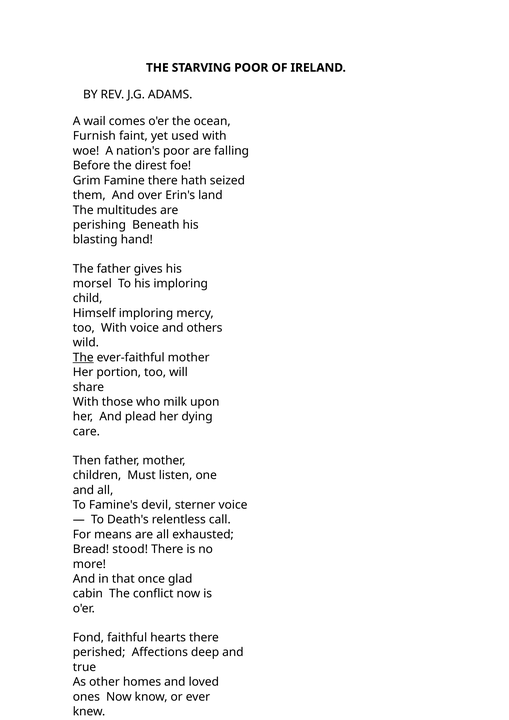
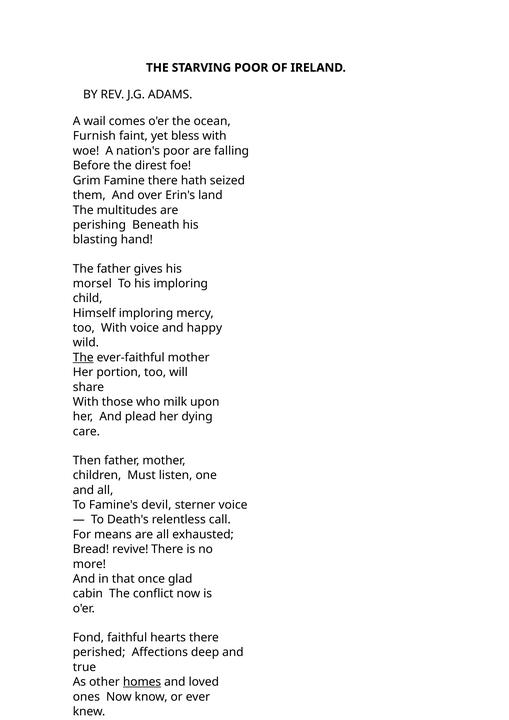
used: used -> bless (185, 136)
others: others -> happy (204, 328)
stood: stood -> revive (130, 550)
homes underline: none -> present (142, 682)
